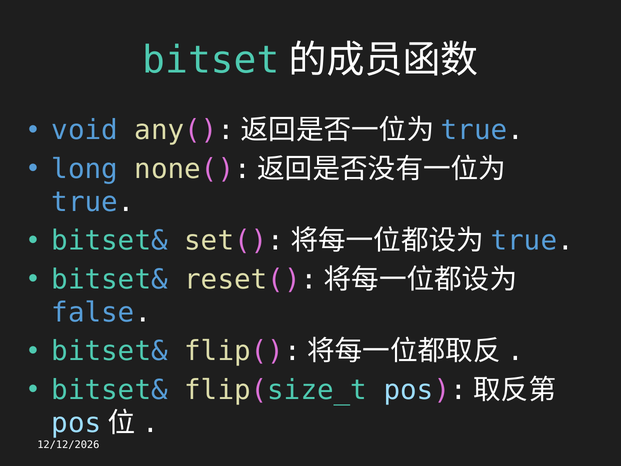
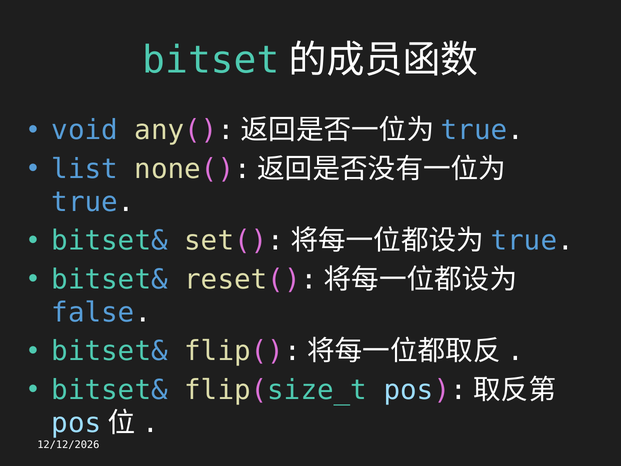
long: long -> list (85, 169)
